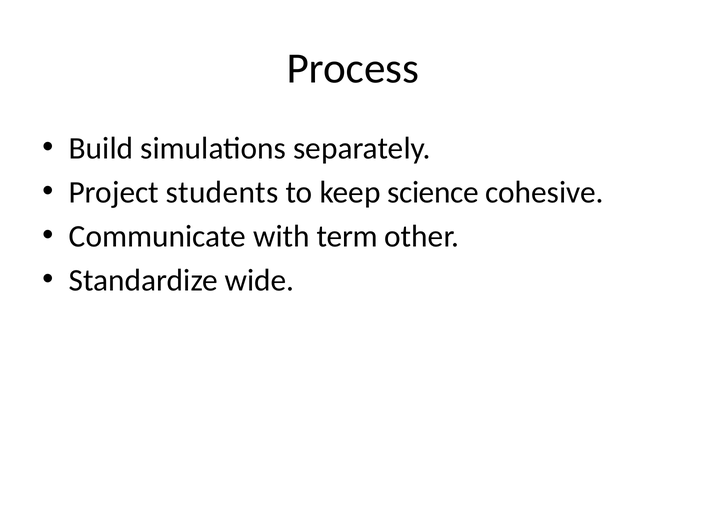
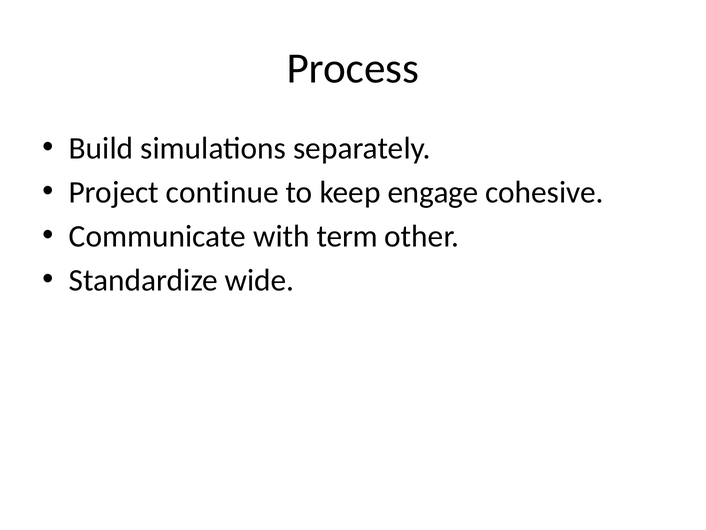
students: students -> continue (222, 192)
science: science -> engage (433, 192)
